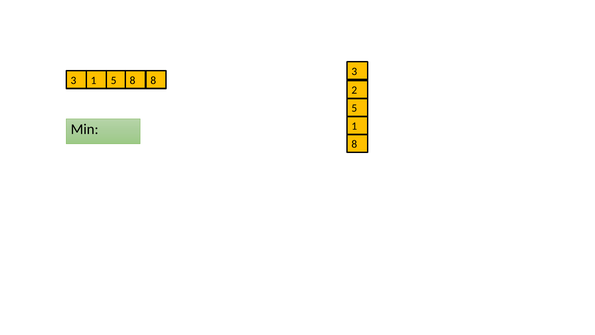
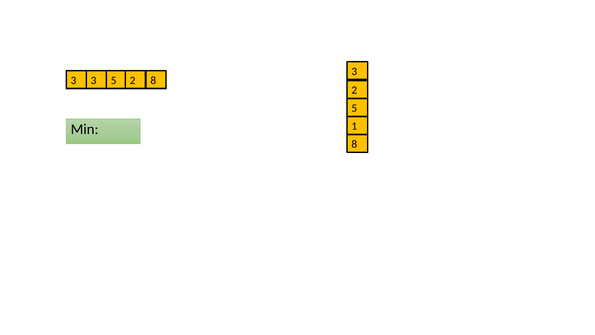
3 1: 1 -> 3 (94, 80)
5 8: 8 -> 2 (133, 80)
